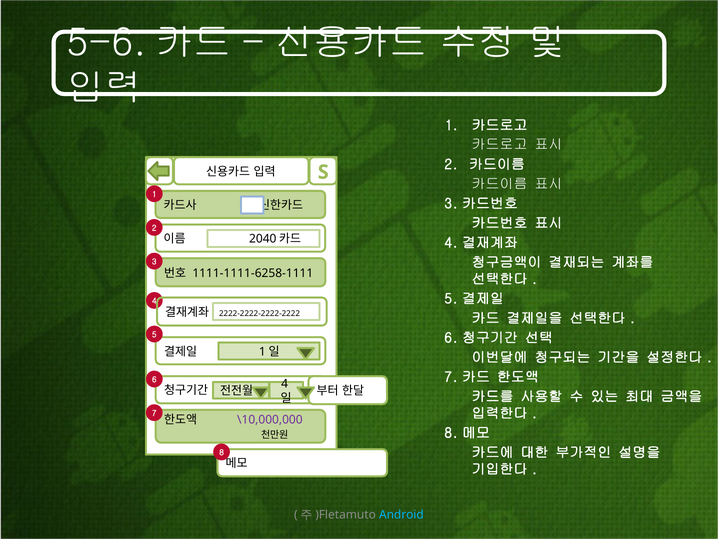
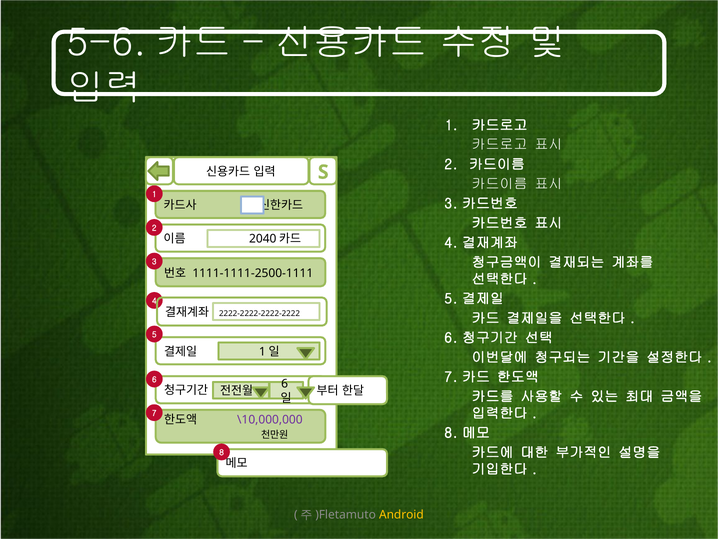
1111-1111-6258-1111: 1111-1111-6258-1111 -> 1111-1111-2500-1111 (253, 273)
4: 4 -> 6 (285, 383)
Android colour: light blue -> yellow (401, 514)
